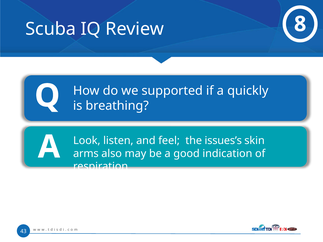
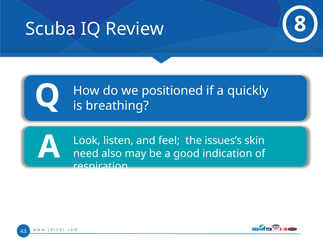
supported: supported -> positioned (172, 91)
arms: arms -> need (86, 154)
